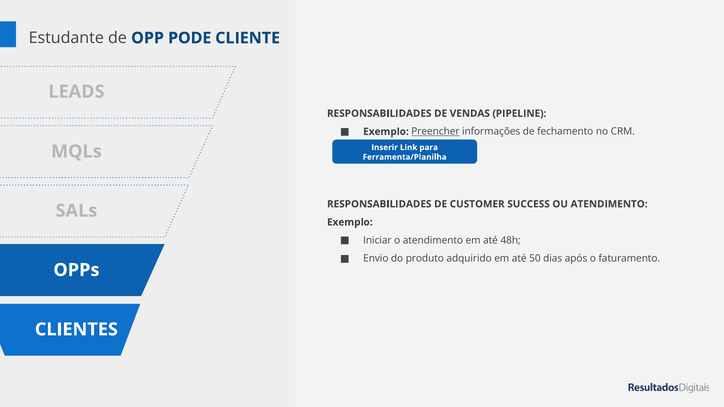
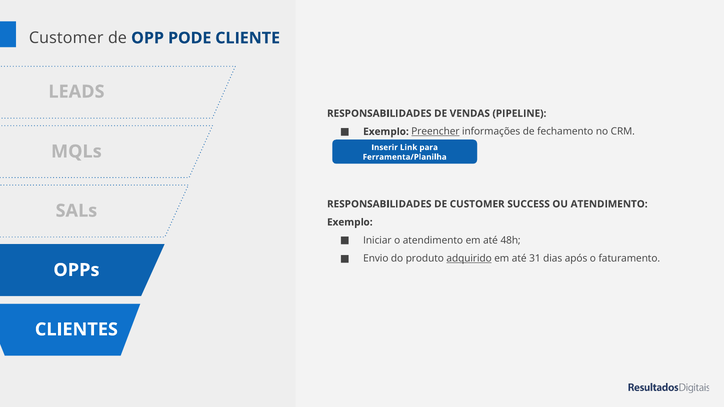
Estudante: Estudante -> Customer (66, 38)
adquirido underline: none -> present (469, 259)
50: 50 -> 31 (535, 259)
